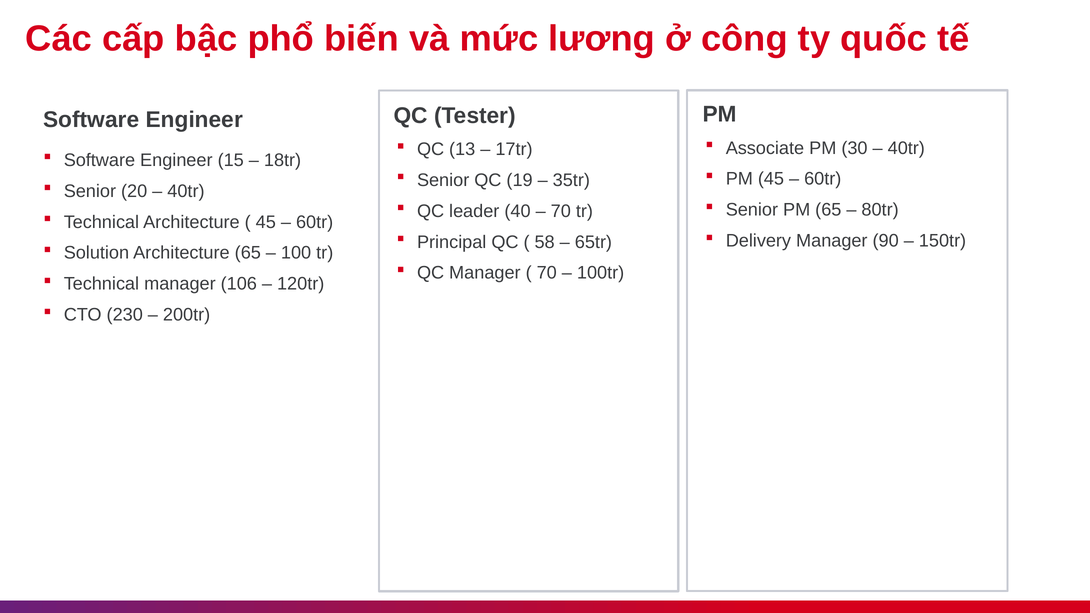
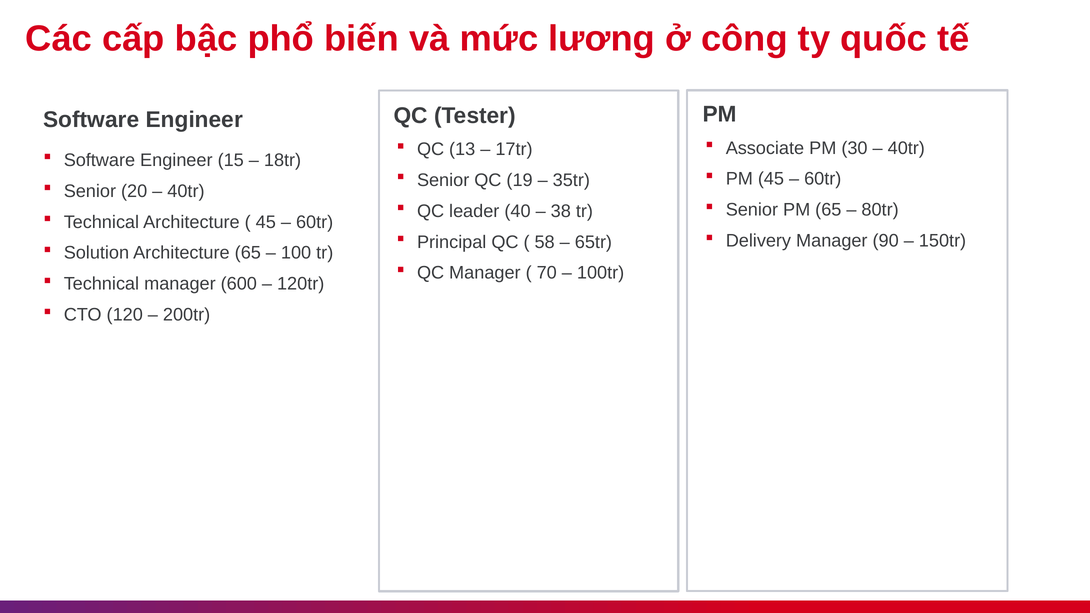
70: 70 -> 38 (561, 211)
106: 106 -> 600 (239, 284)
230: 230 -> 120 (125, 315)
